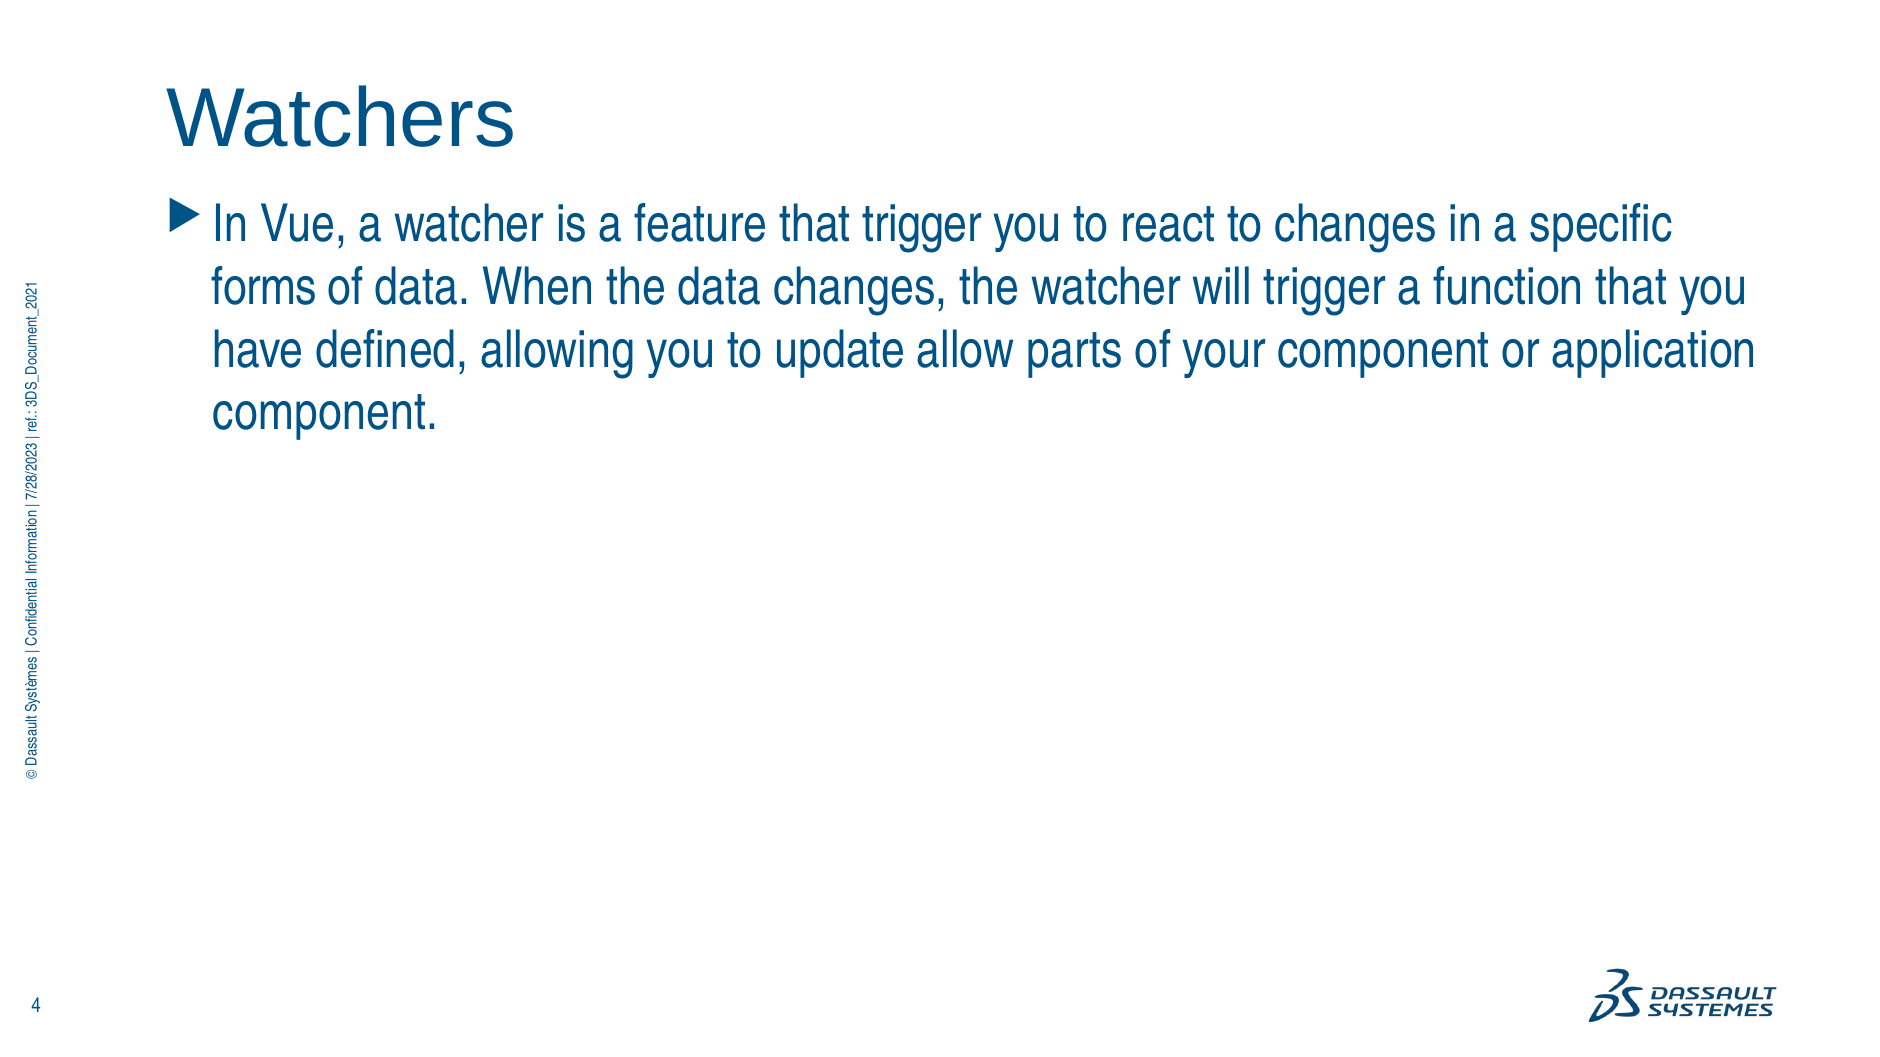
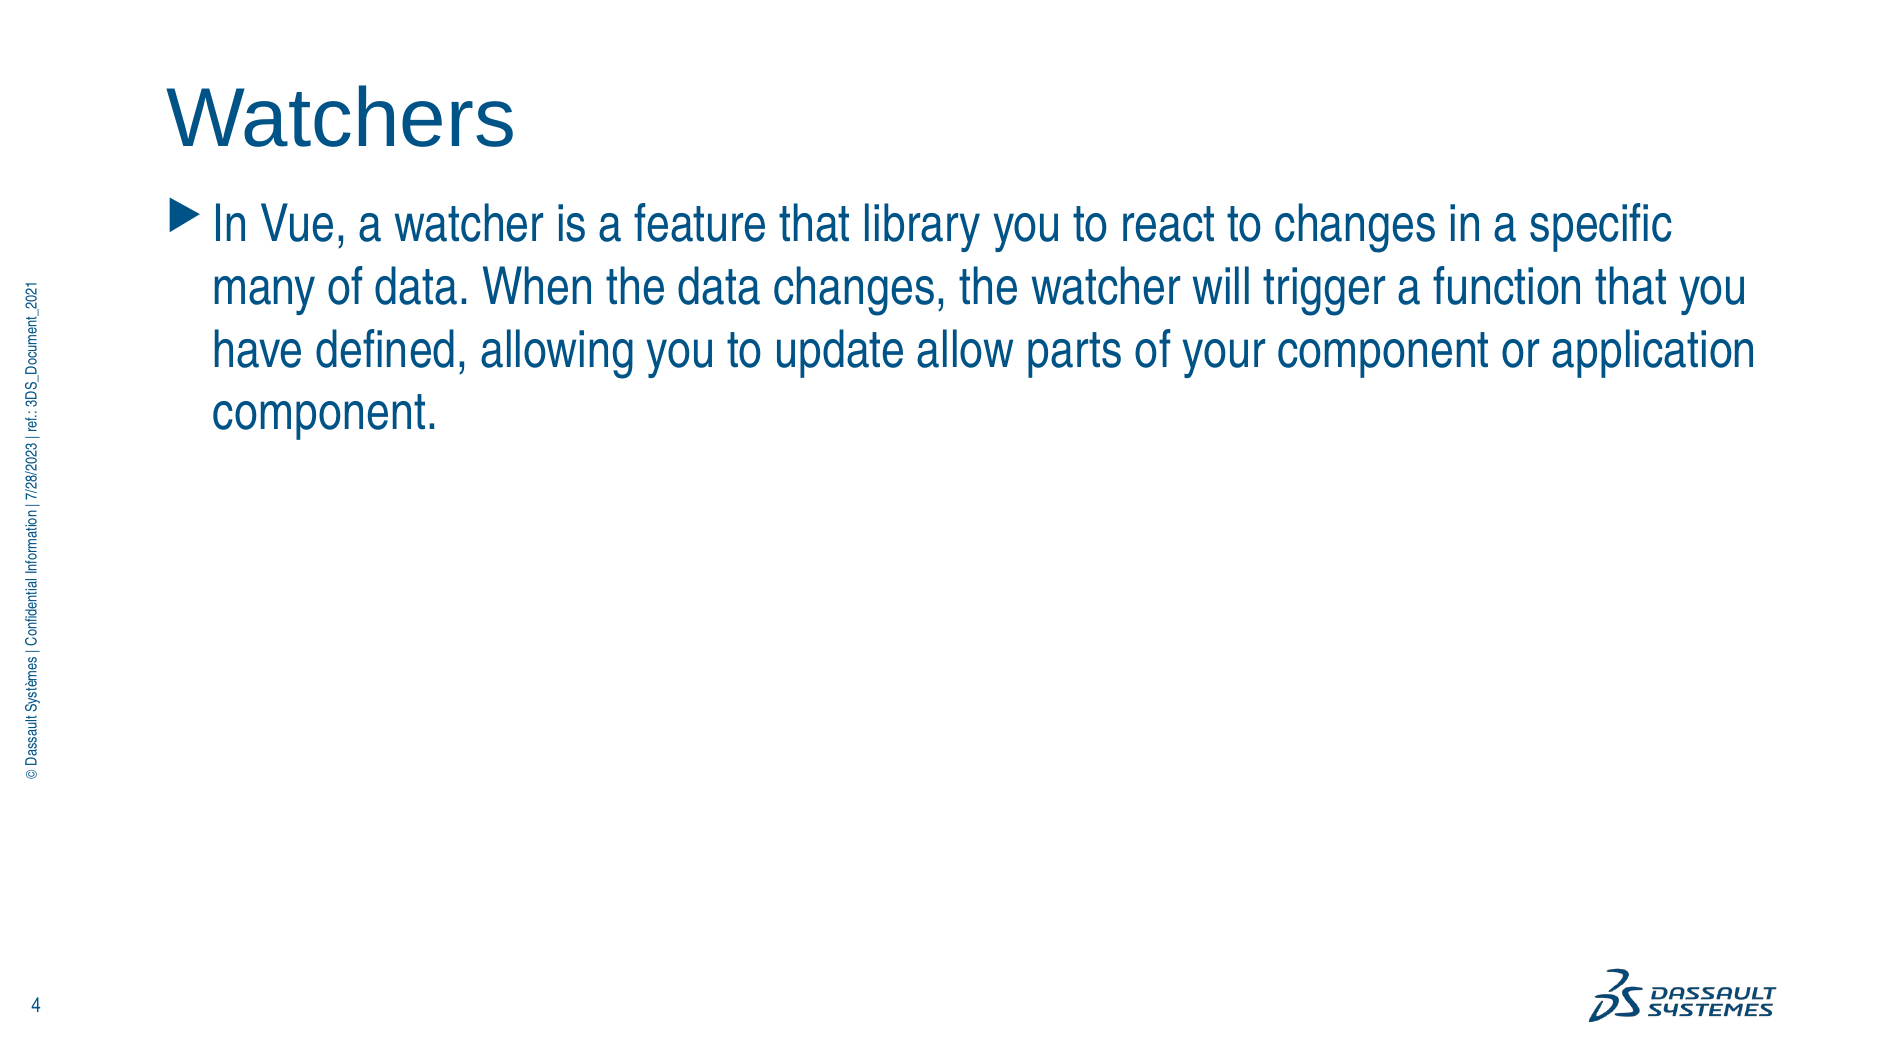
that trigger: trigger -> library (922, 225)
forms: forms -> many (264, 288)
